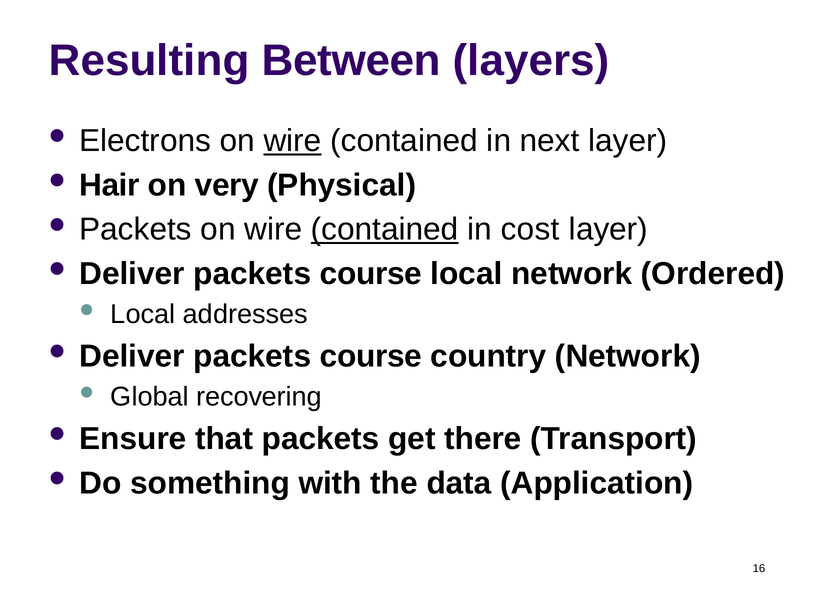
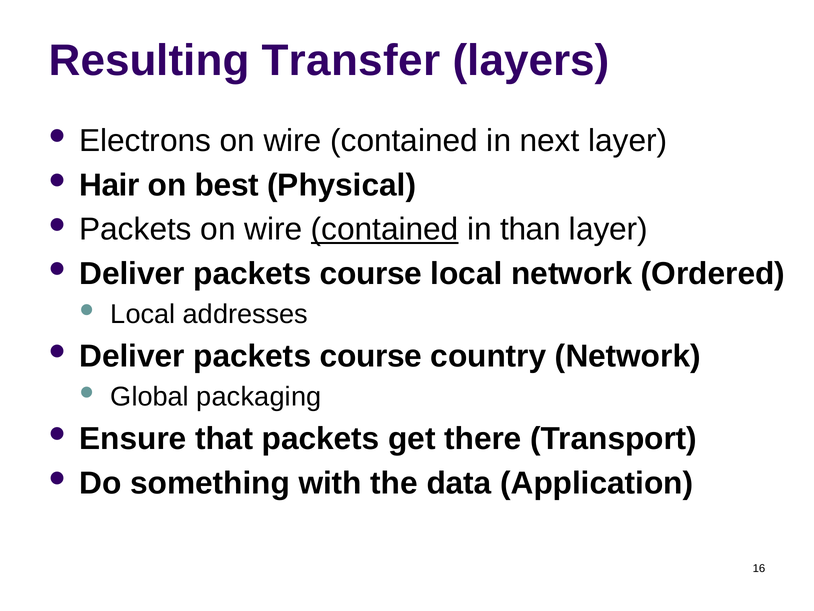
Between: Between -> Transfer (351, 61)
wire underline: present -> none (293, 141)
very: very -> best (227, 185)
cost: cost -> than (531, 229)
recovering: recovering -> packaging (259, 396)
